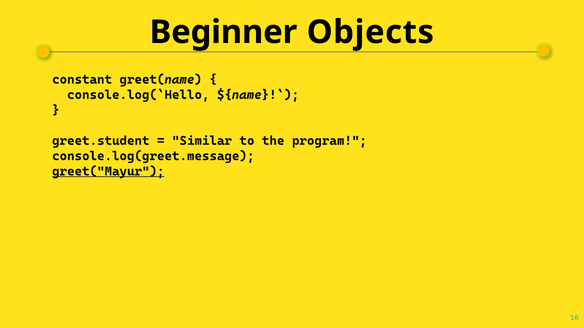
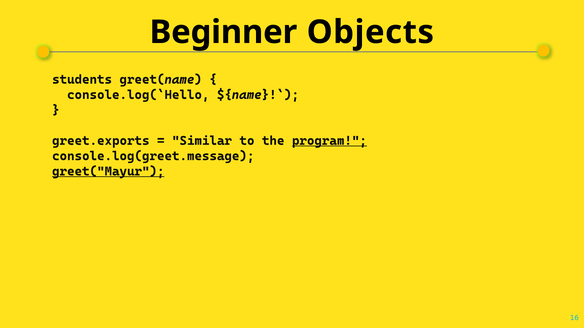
constant: constant -> students (82, 80)
greet.student: greet.student -> greet.exports (101, 141)
program underline: none -> present (329, 141)
